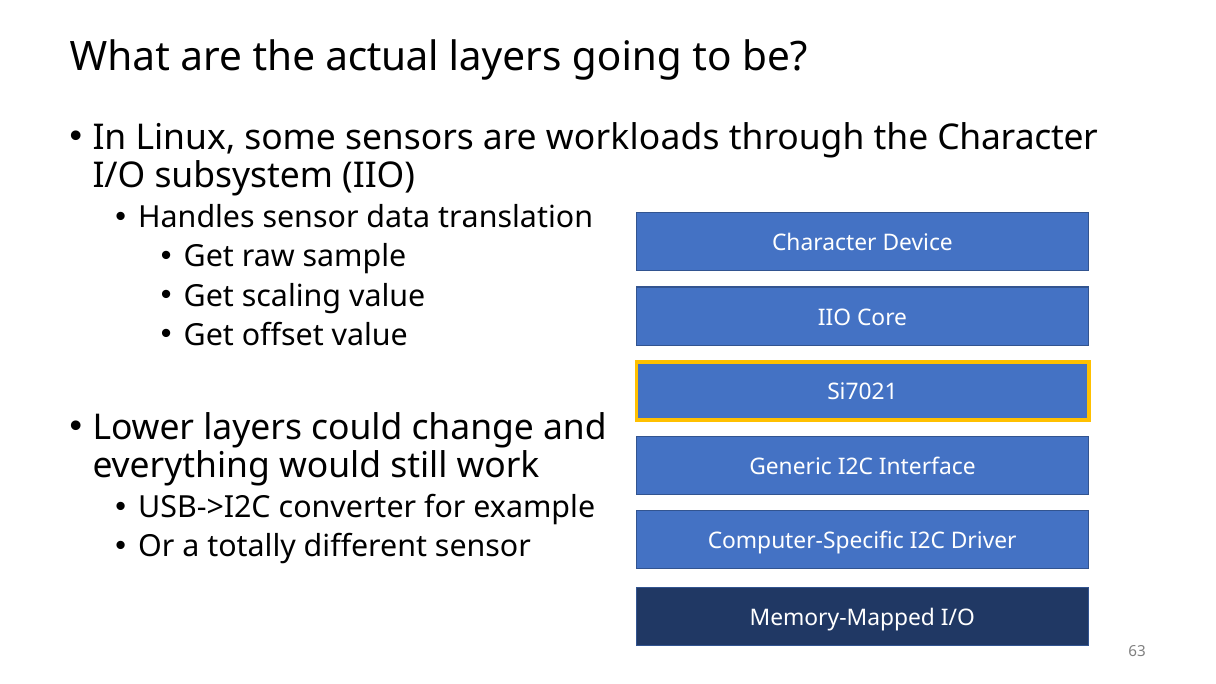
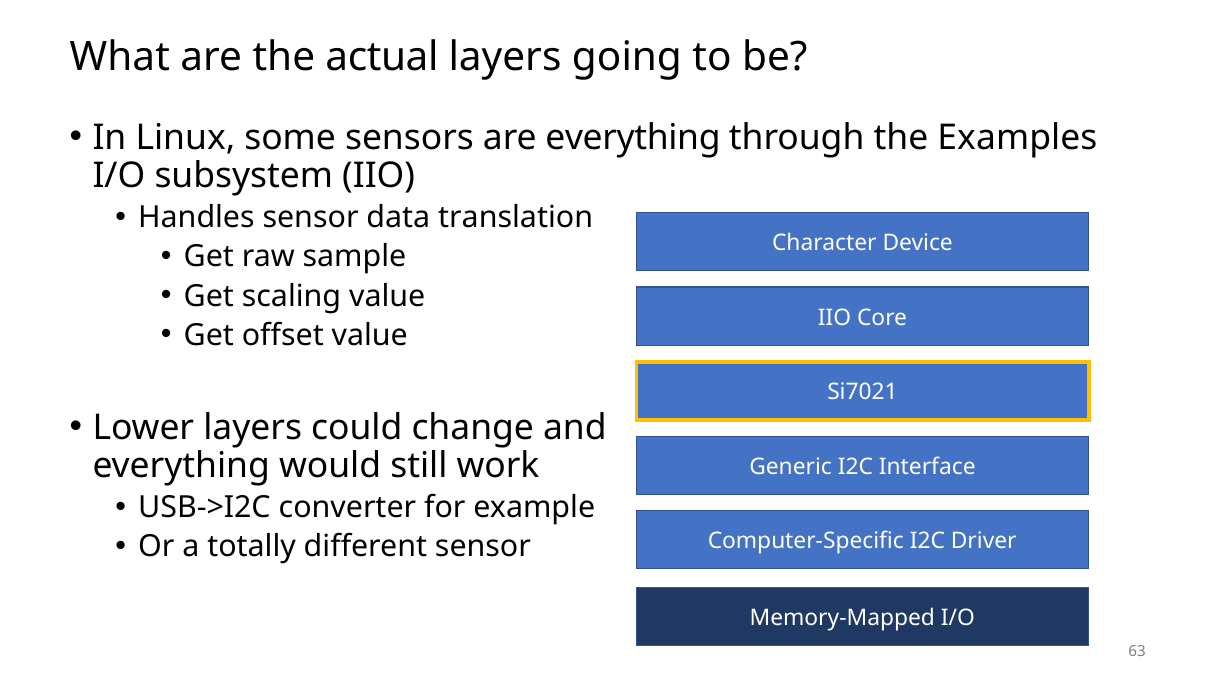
are workloads: workloads -> everything (633, 138)
the Character: Character -> Examples (1017, 138)
